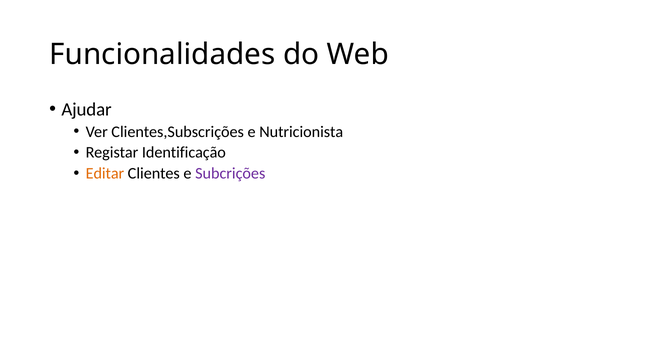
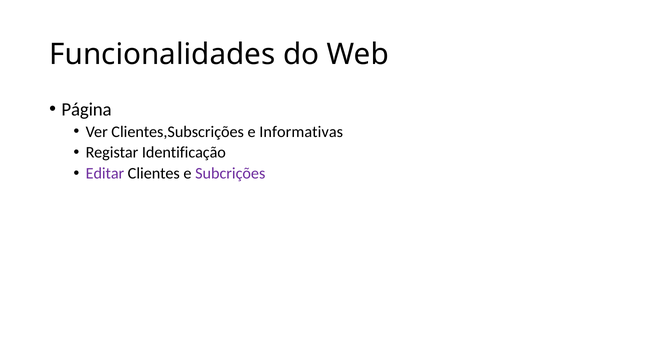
Ajudar: Ajudar -> Página (87, 109)
Nutricionista: Nutricionista -> Informativas (301, 132)
Editar colour: orange -> purple (105, 173)
